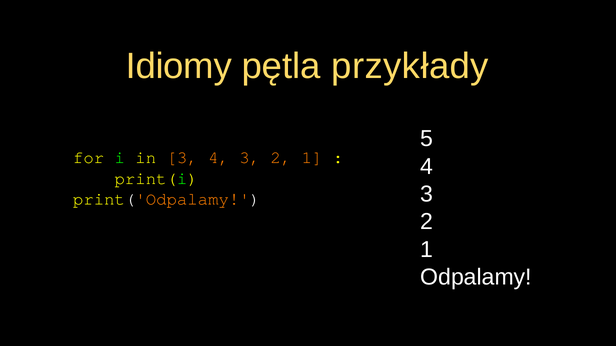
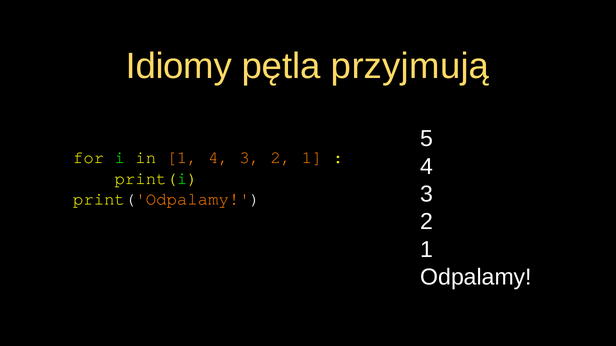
przykłady: przykłady -> przyjmują (410, 66)
in 3: 3 -> 1 (182, 158)
